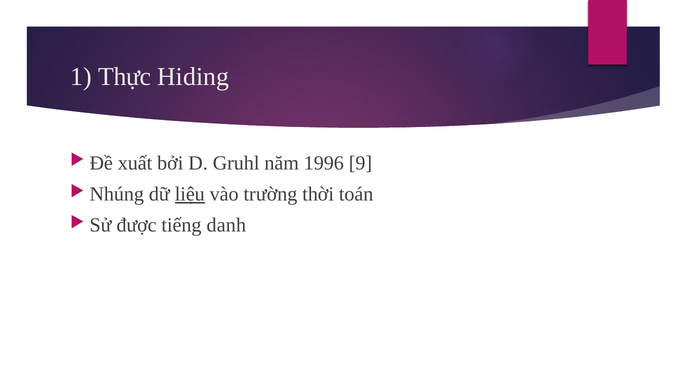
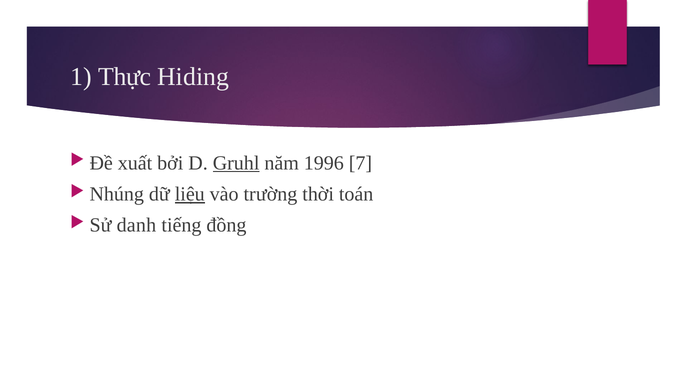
Gruhl underline: none -> present (236, 163)
9: 9 -> 7 (360, 163)
được: được -> danh (136, 225)
danh: danh -> đồng (226, 225)
